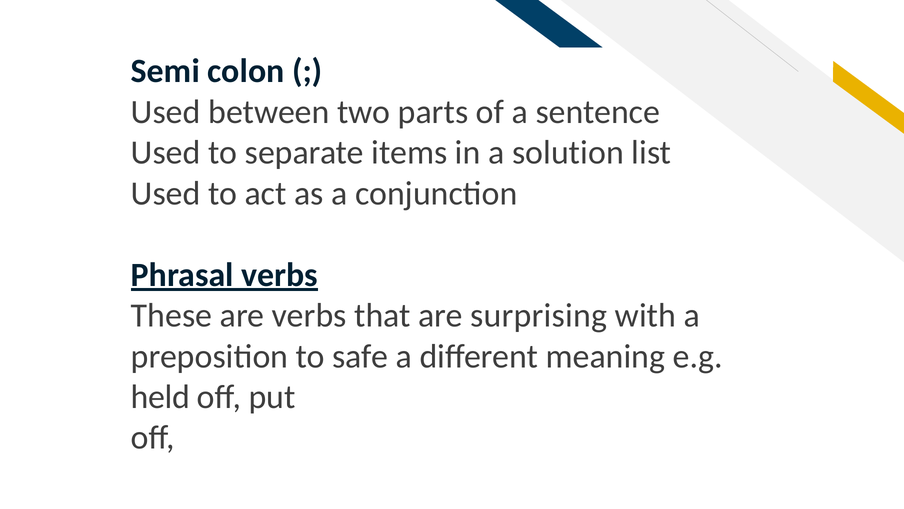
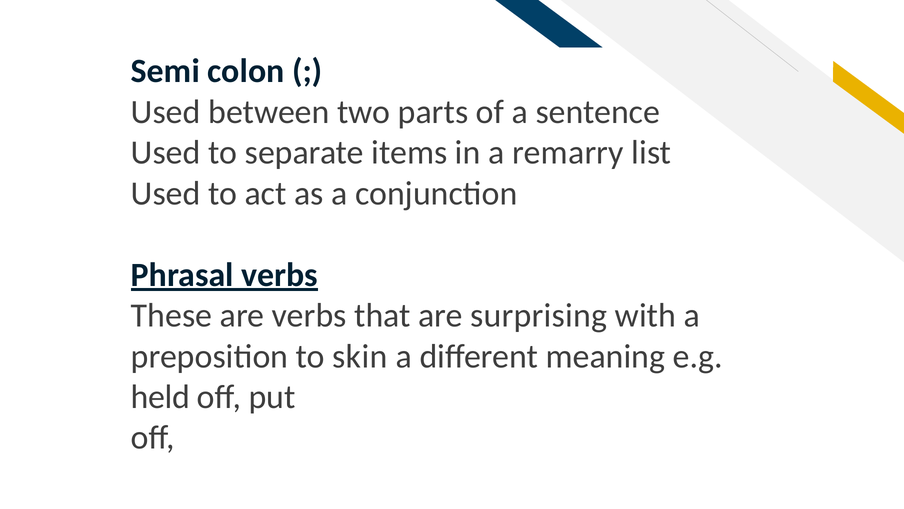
solution: solution -> remarry (568, 153)
safe: safe -> skin (360, 356)
